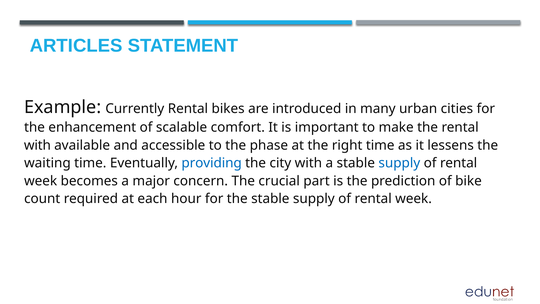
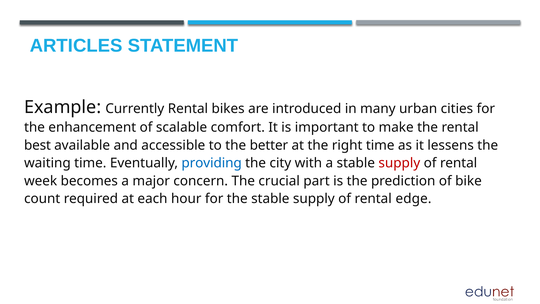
with: with -> best (37, 145)
phase: phase -> better (269, 145)
supply colour: blue -> red (399, 163)
week: week -> edge (414, 199)
